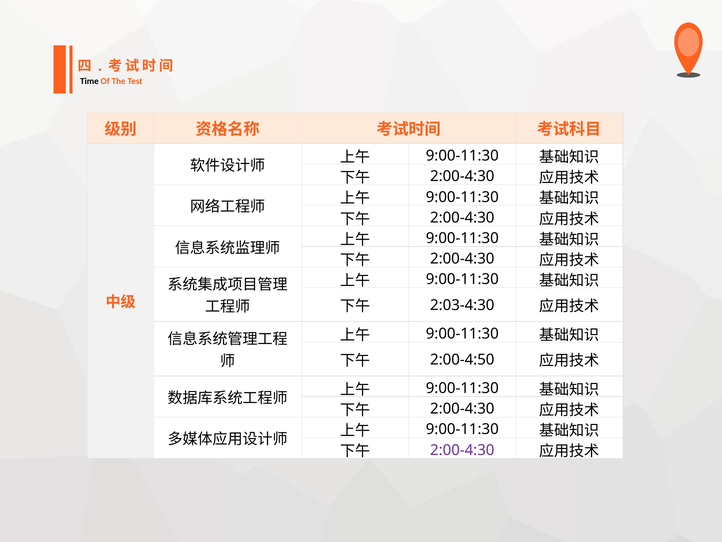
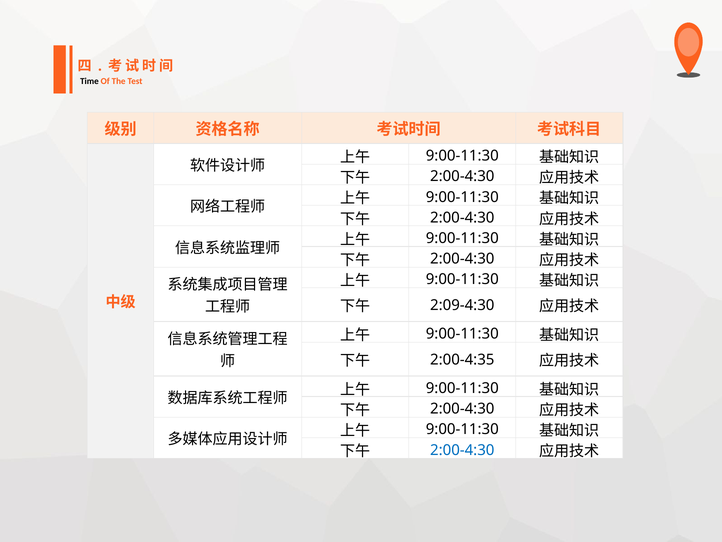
2:03-4:30: 2:03-4:30 -> 2:09-4:30 (462, 305)
2:00-4:50: 2:00-4:50 -> 2:00-4:35 (462, 360)
2:00-4:30 colour: purple -> blue (462, 450)
